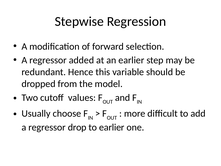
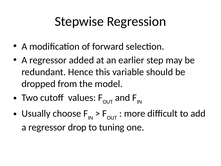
to earlier: earlier -> tuning (112, 127)
